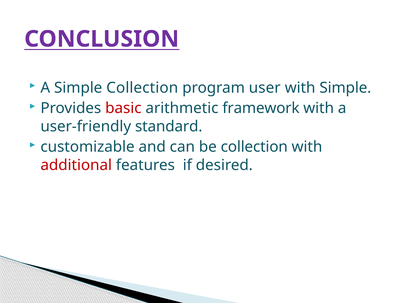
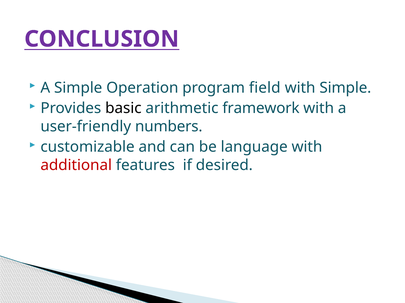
Simple Collection: Collection -> Operation (142, 88)
user: user -> field (265, 88)
basic colour: red -> black (123, 109)
standard: standard -> numbers (169, 127)
be collection: collection -> language (254, 147)
